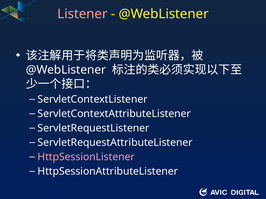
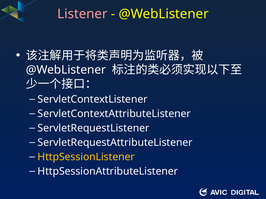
HttpSessionListener colour: pink -> yellow (86, 157)
